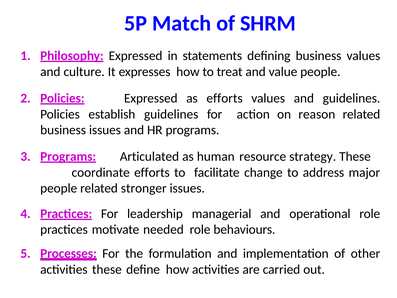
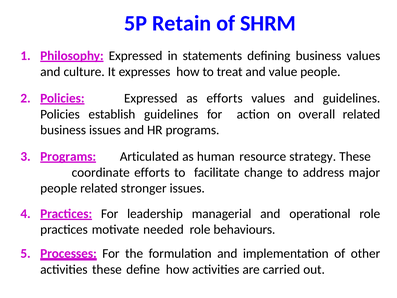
Match: Match -> Retain (182, 23)
reason: reason -> overall (317, 114)
